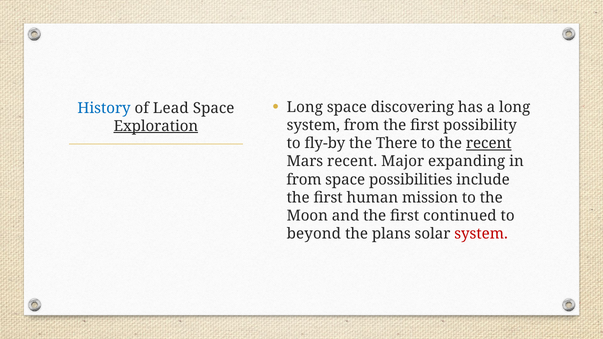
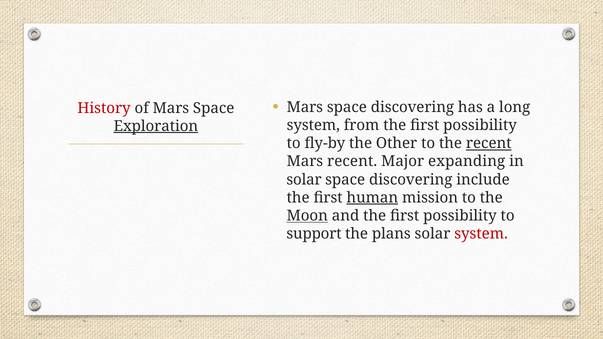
Long: Long -> Mars (305, 107)
History colour: blue -> red (104, 108)
of Lead: Lead -> Mars (171, 108)
There: There -> Other (397, 143)
from: from -> solar (304, 180)
possibilities: possibilities -> discovering (411, 180)
human underline: none -> present (372, 198)
Moon underline: none -> present (307, 216)
and the first continued: continued -> possibility (460, 216)
beyond: beyond -> support (314, 234)
